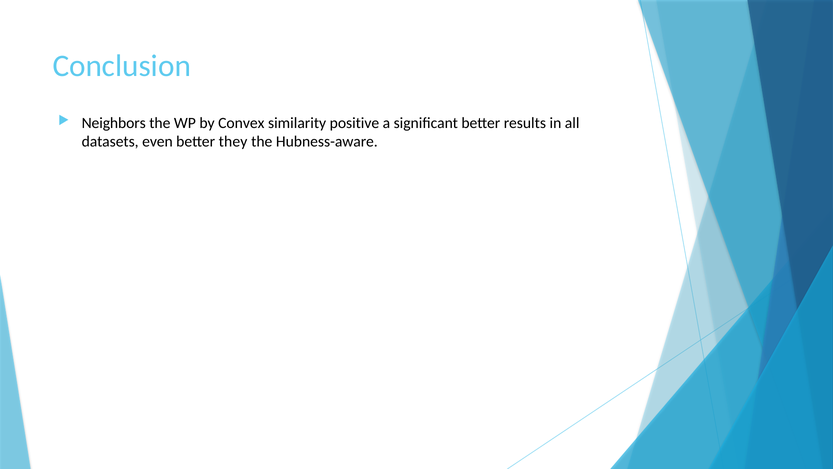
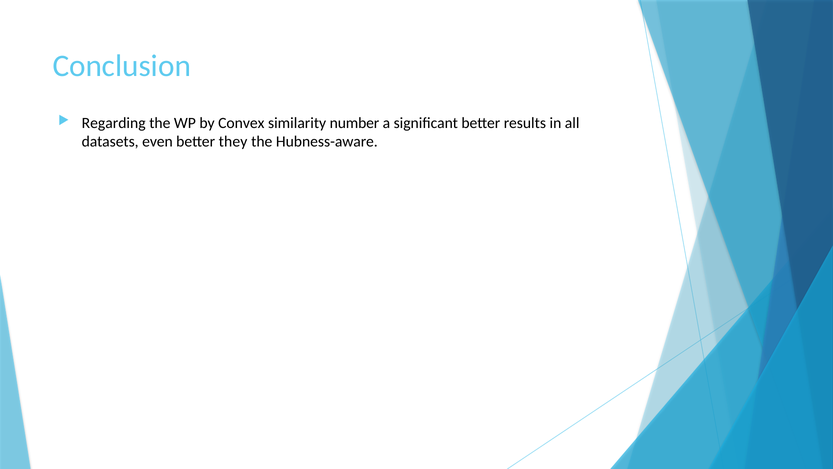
Neighbors: Neighbors -> Regarding (114, 123)
positive: positive -> number (354, 123)
